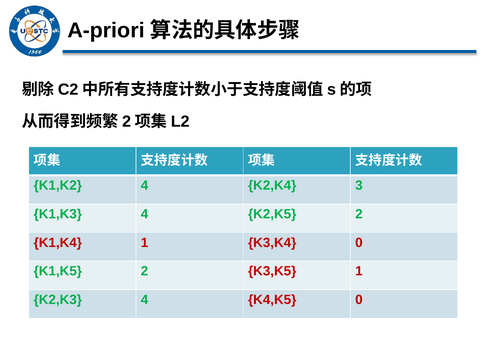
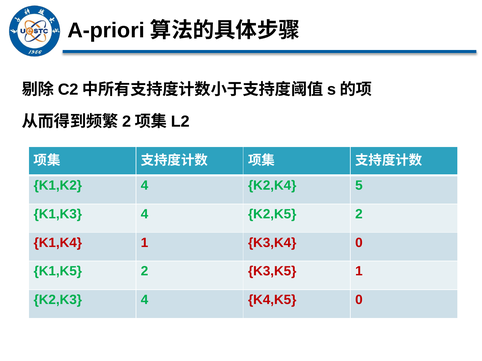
3: 3 -> 5 (359, 186)
